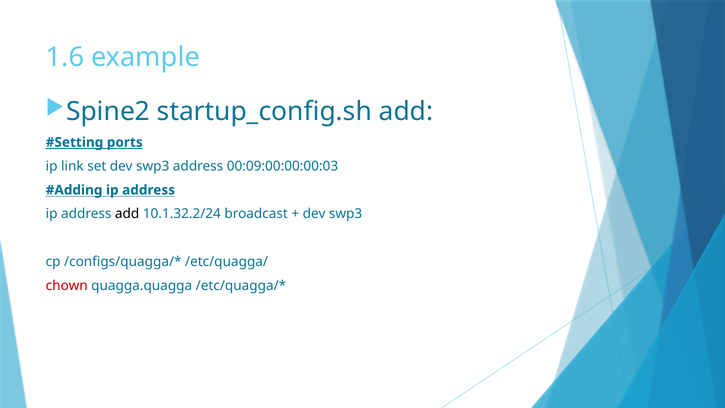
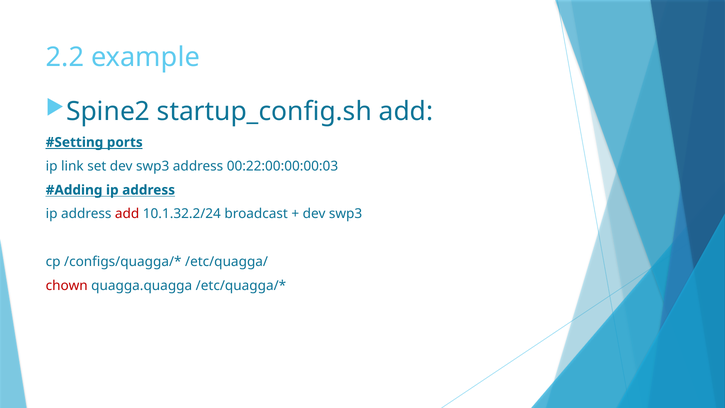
1.6: 1.6 -> 2.2 (65, 57)
00:09:00:00:00:03: 00:09:00:00:00:03 -> 00:22:00:00:00:03 (282, 166)
add colour: black -> red (127, 214)
